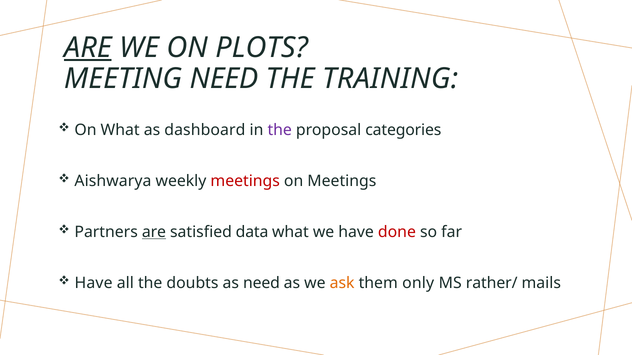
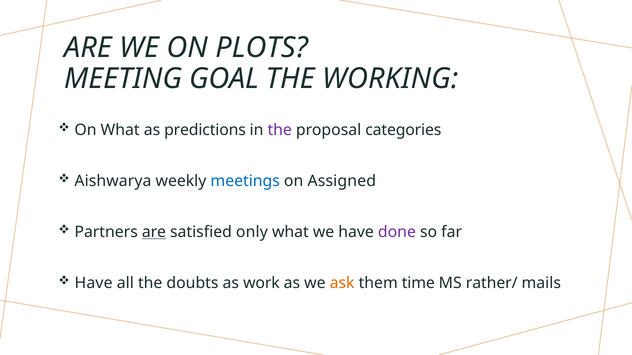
ARE underline: present -> none (88, 48)
MEETING NEED: NEED -> GOAL (224, 79)
TRAINING: TRAINING -> WORKING (390, 79)
dashboard: dashboard -> predictions (205, 130)
meetings colour: red -> blue (245, 181)
on Meetings: Meetings -> Assigned (342, 181)
data: data -> only (252, 232)
done colour: red -> purple (397, 232)
as need: need -> work (261, 283)
only: only -> time (418, 283)
